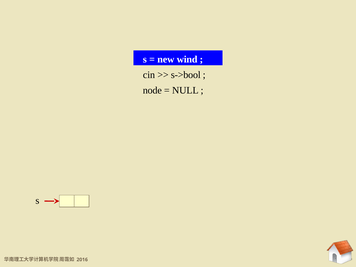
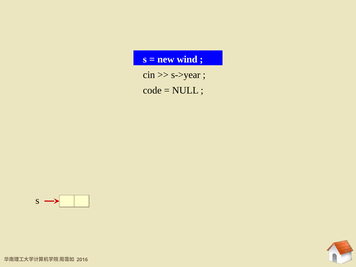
s->bool: s->bool -> s->year (186, 75)
node: node -> code (152, 90)
